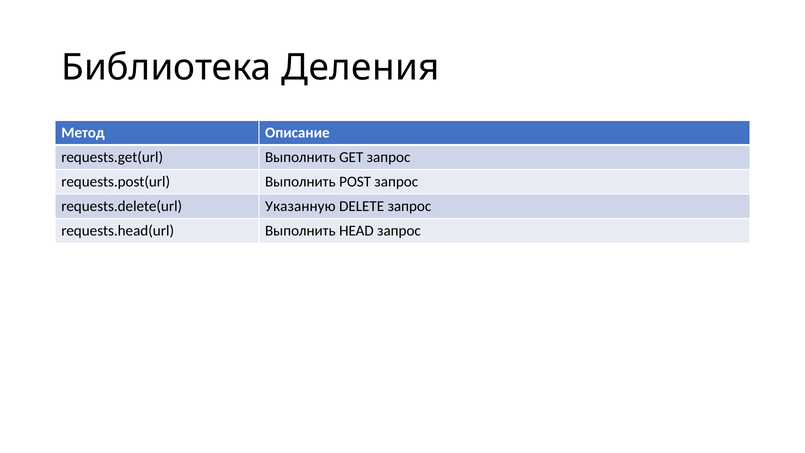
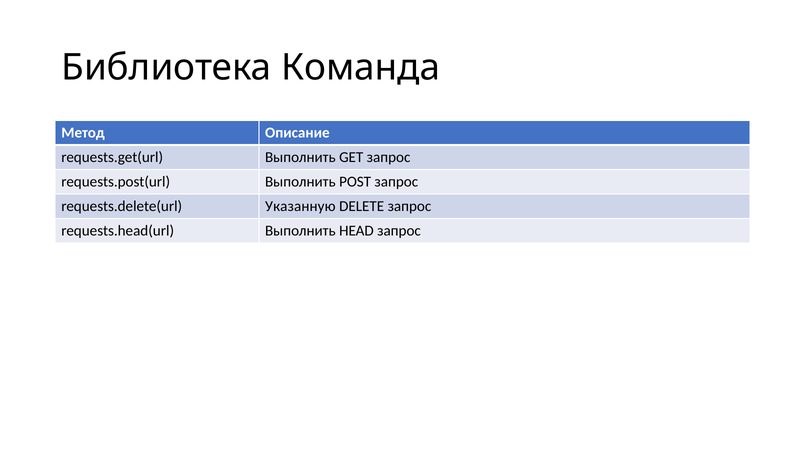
Деления: Деления -> Команда (361, 68)
